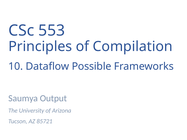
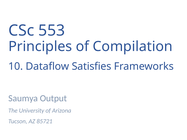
Possible: Possible -> Satisfies (92, 67)
